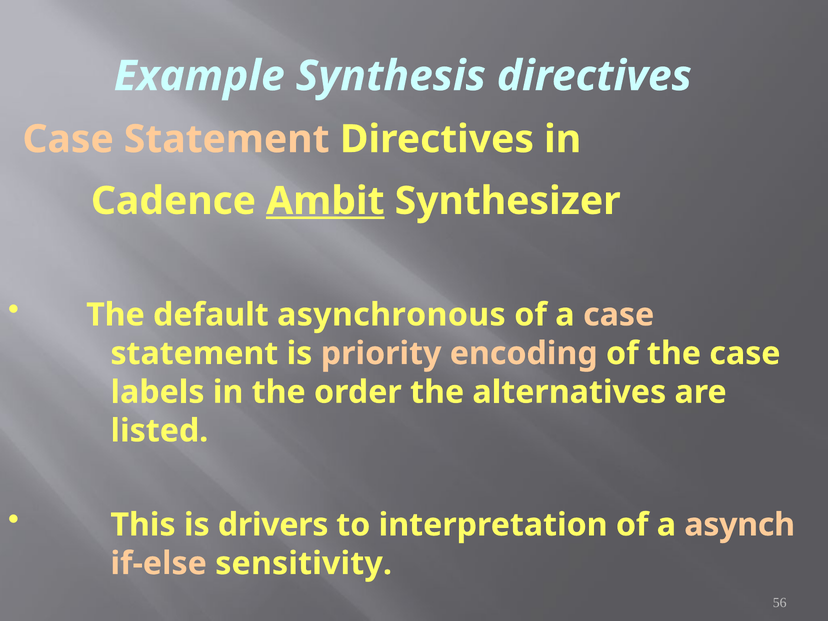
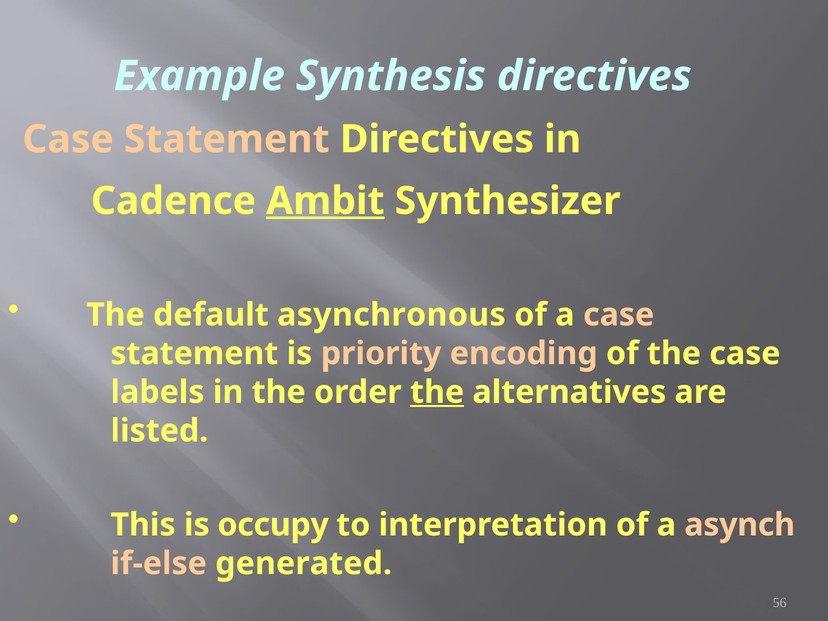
the underline: none -> present (437, 392)
drivers: drivers -> occupy (273, 525)
sensitivity: sensitivity -> generated (304, 563)
